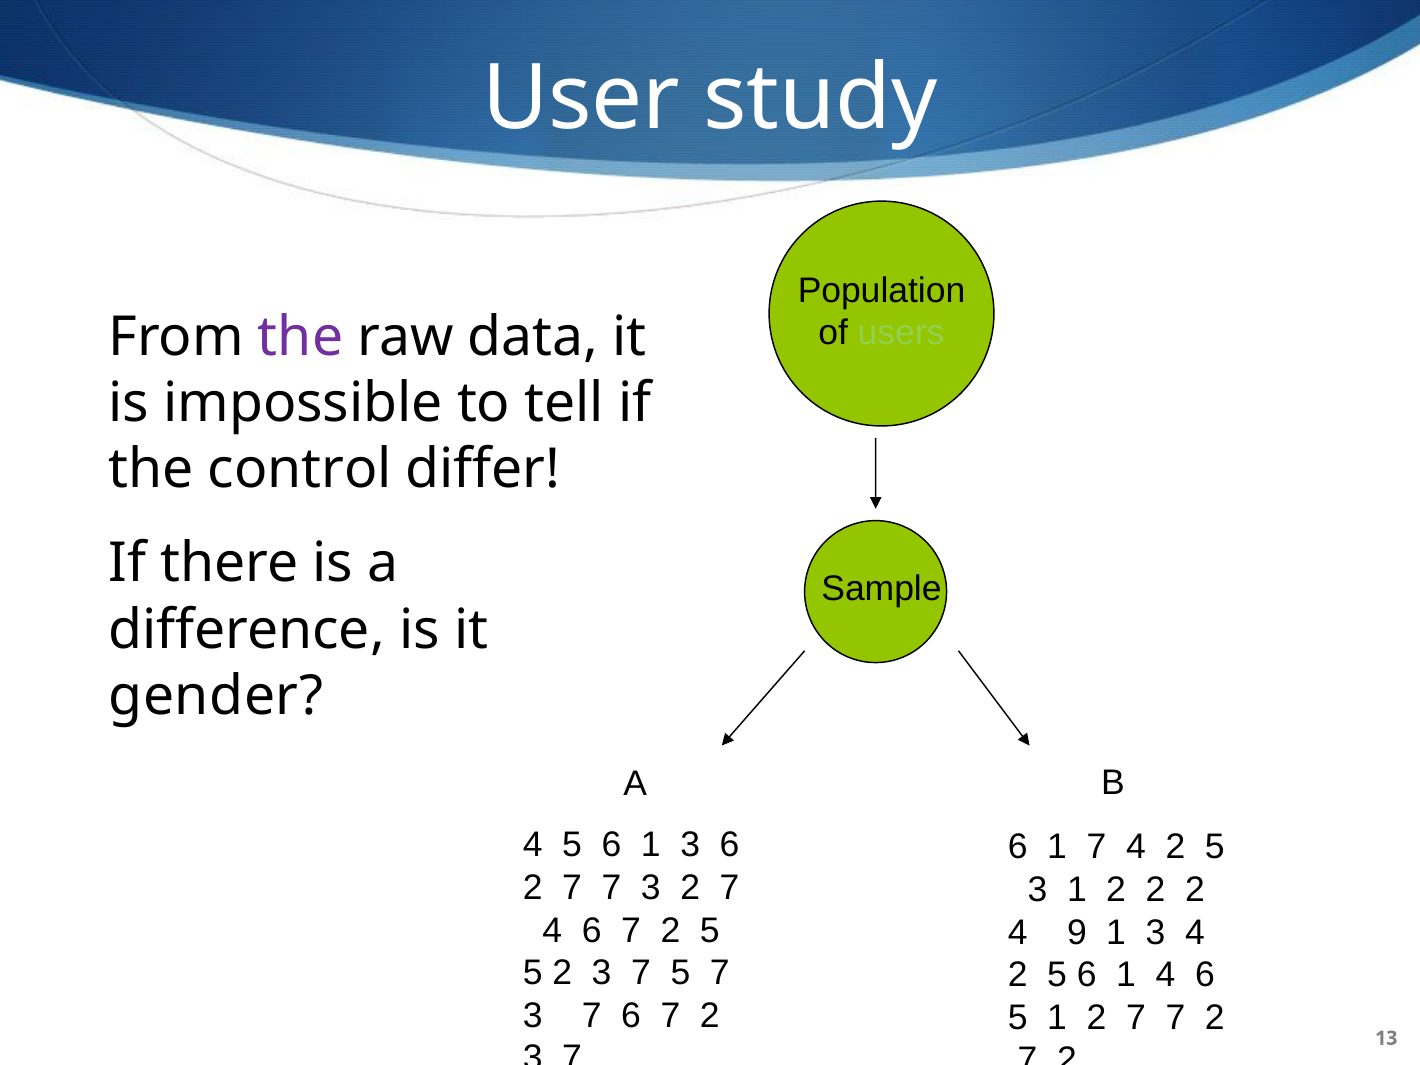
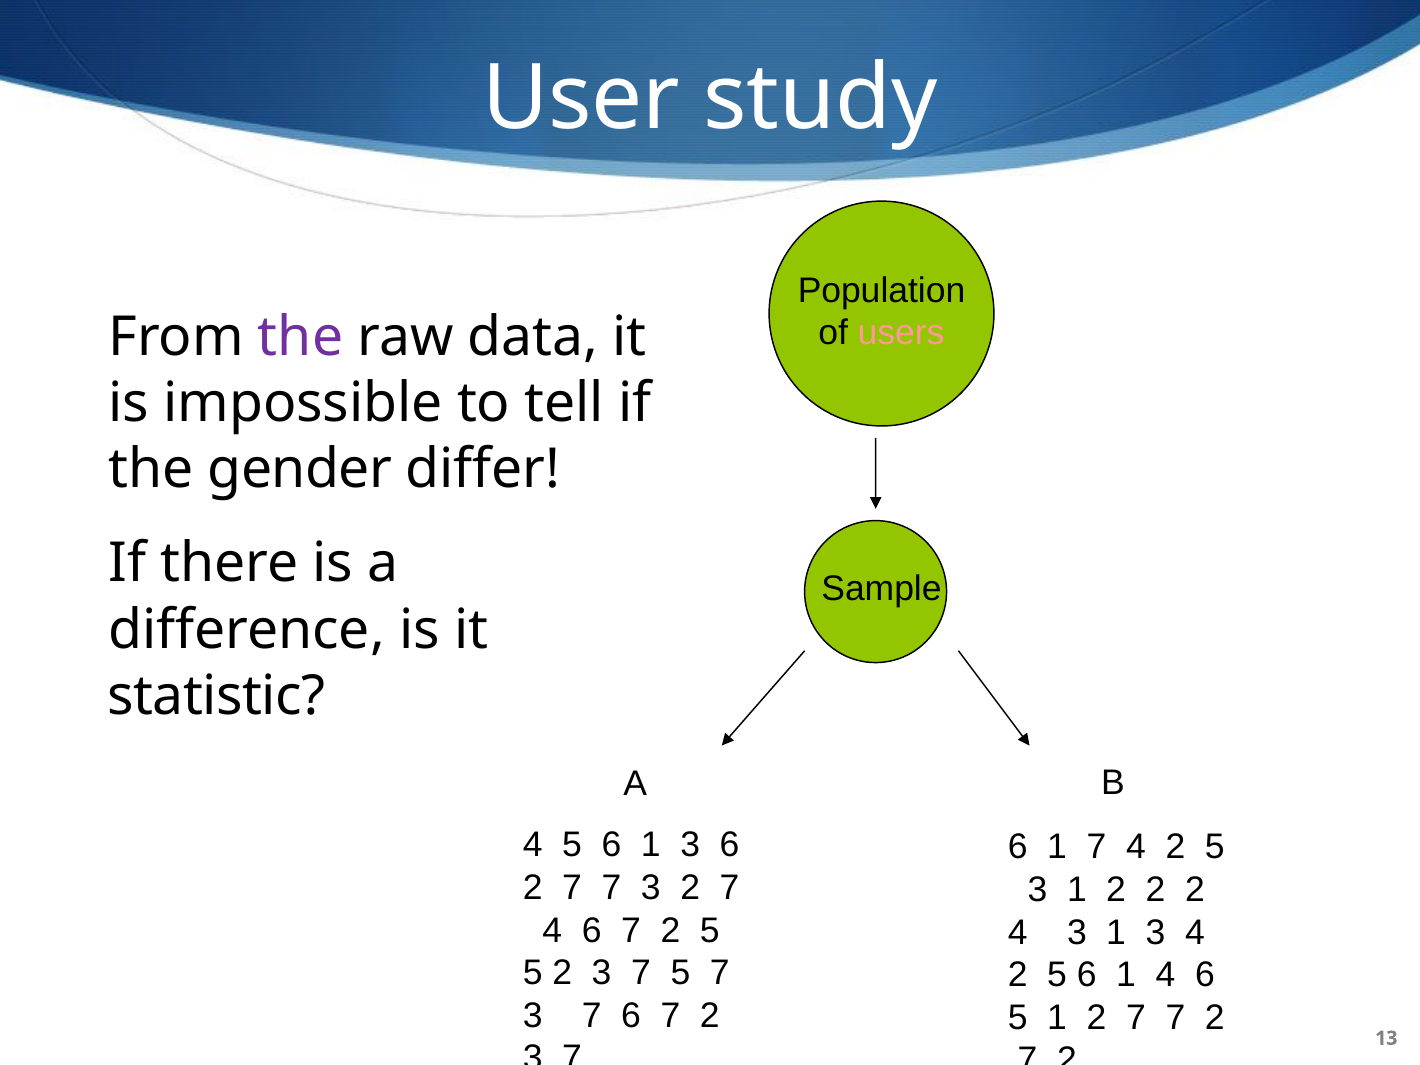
users colour: light green -> pink (901, 333)
control: control -> gender (300, 470)
gender: gender -> statistic (216, 696)
4 9: 9 -> 3 (1077, 932)
